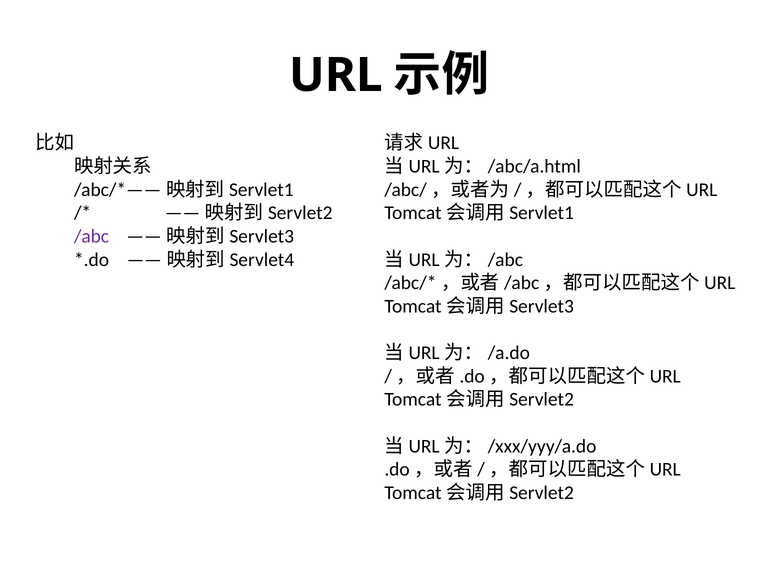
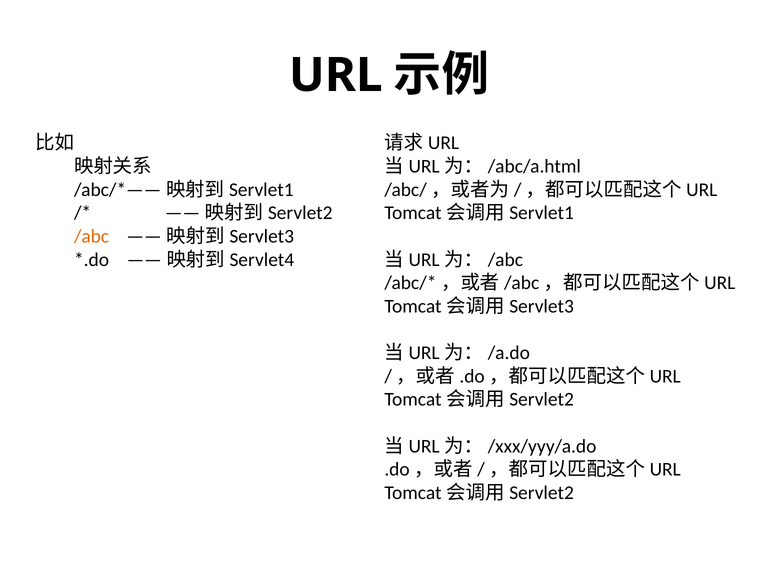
/abc colour: purple -> orange (92, 237)
